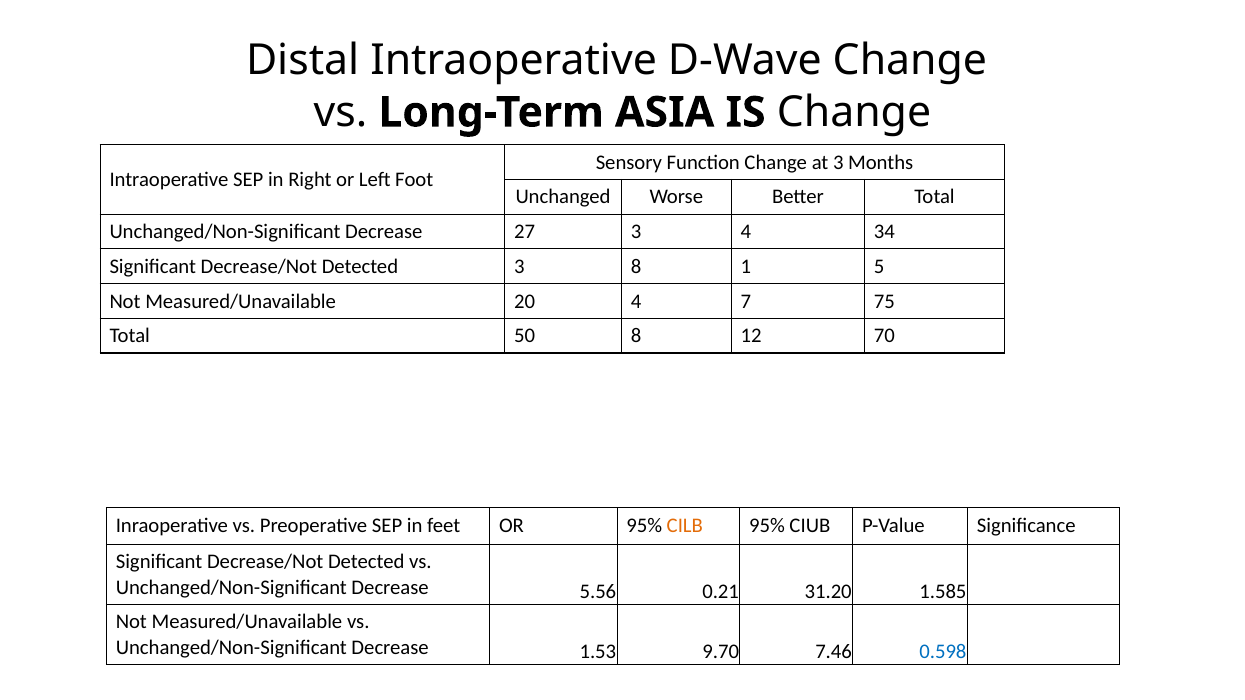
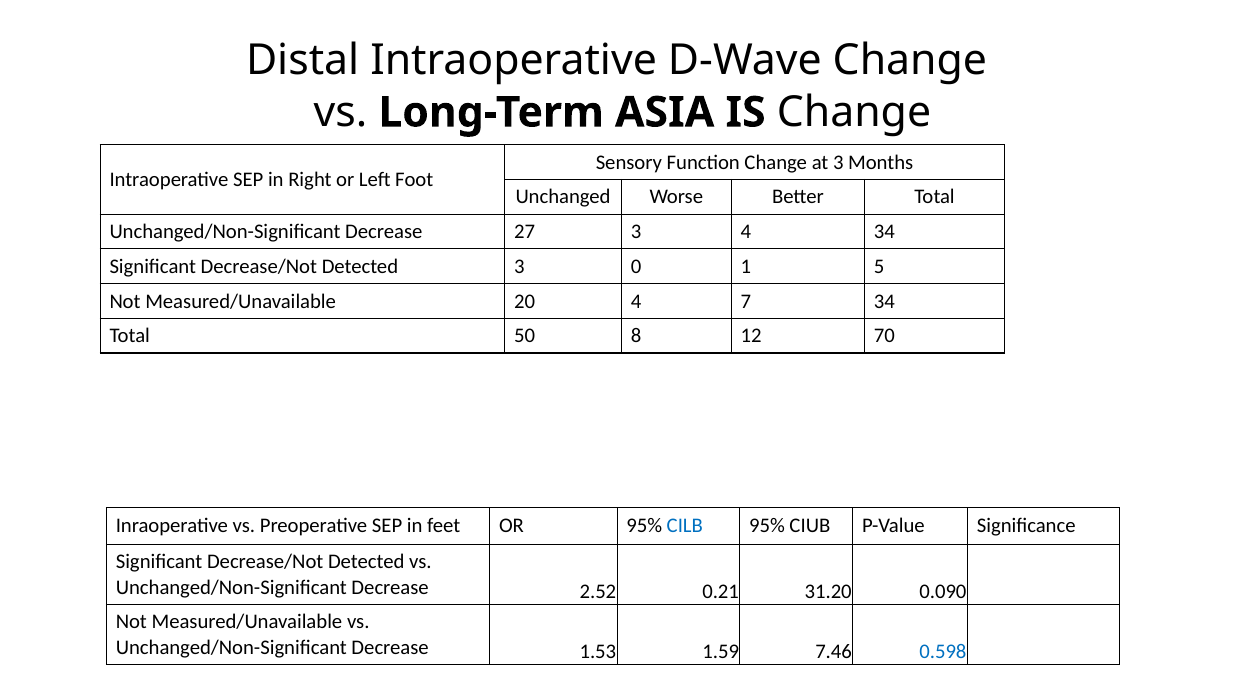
3 8: 8 -> 0 (636, 267)
7 75: 75 -> 34 (884, 301)
CILB colour: orange -> blue (685, 526)
5.56: 5.56 -> 2.52 (598, 592)
1.585: 1.585 -> 0.090 (943, 592)
9.70: 9.70 -> 1.59 (721, 652)
